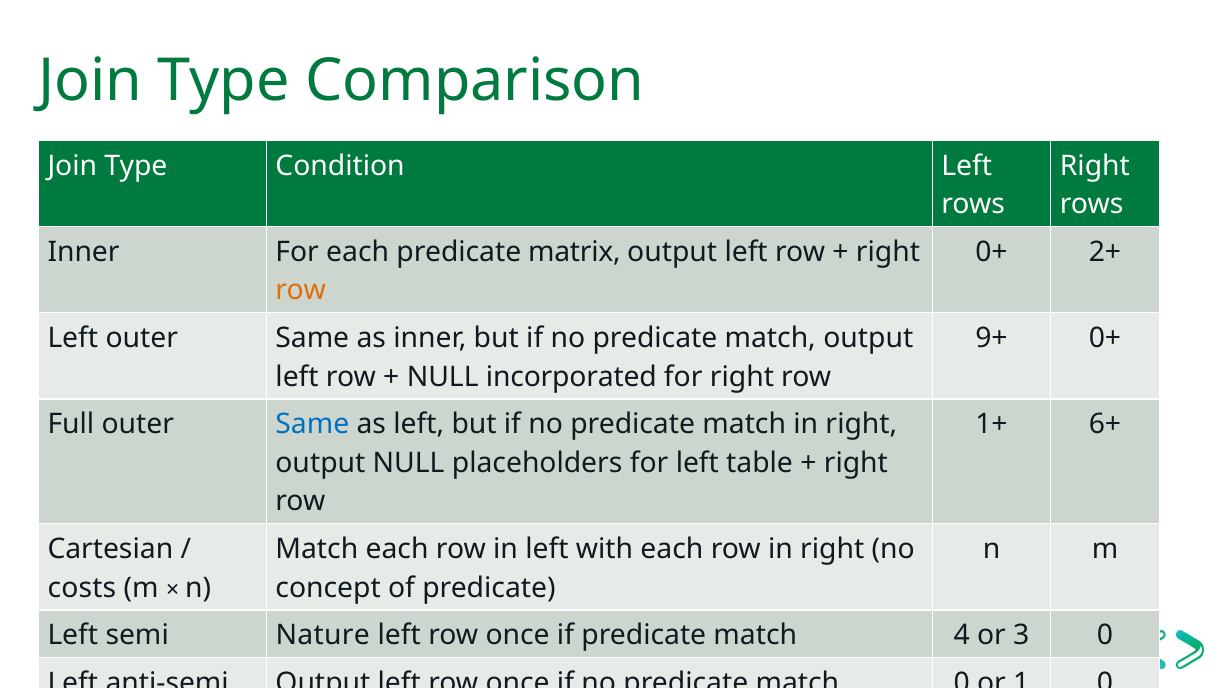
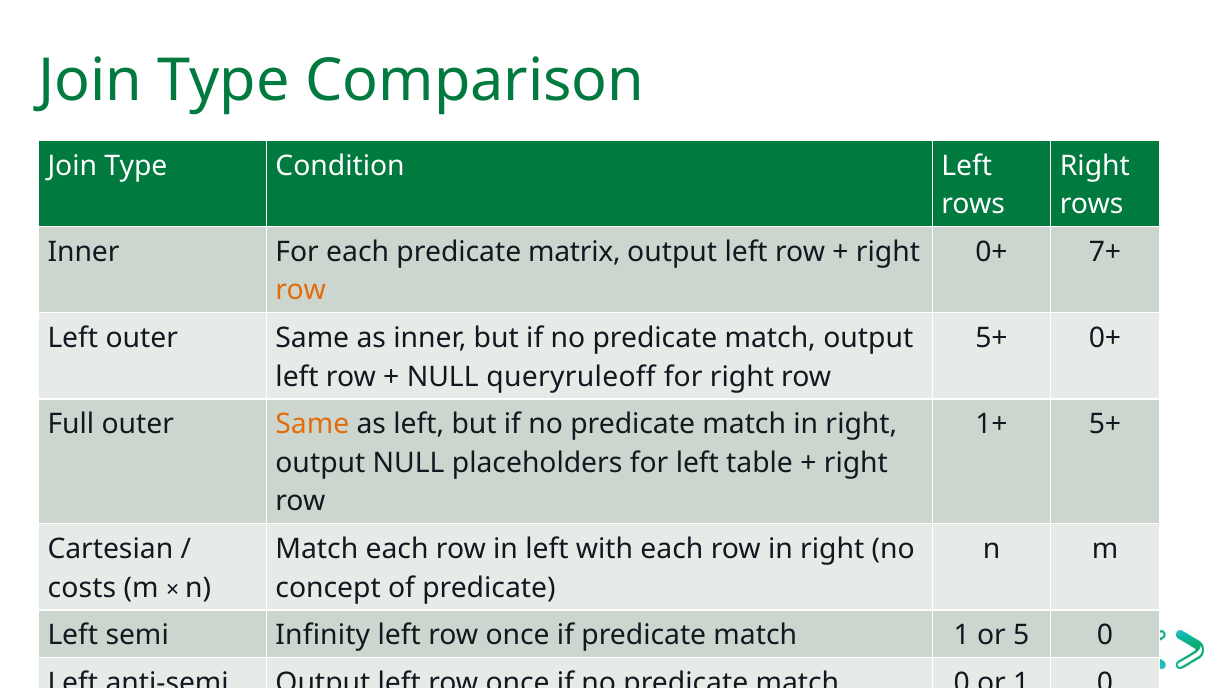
2+: 2+ -> 7+ (1105, 252)
9+: 9+ -> 5+ (992, 338)
incorporated: incorporated -> queryruleoff (571, 377)
Same colour: blue -> orange (312, 424)
1+ 6+: 6+ -> 5+ (1105, 424)
Nature: Nature -> Infinity (323, 635)
match 4: 4 -> 1 (962, 635)
3: 3 -> 5 (1021, 635)
